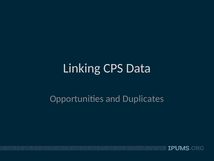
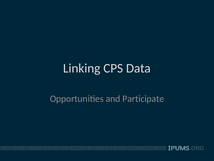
Duplicates: Duplicates -> Participate (143, 98)
